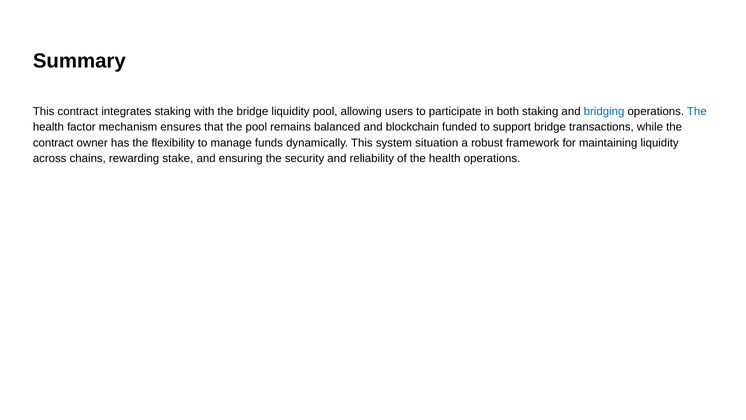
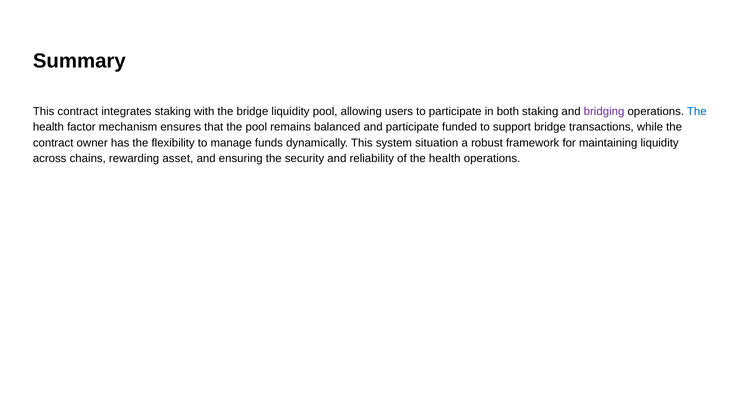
bridging colour: blue -> purple (604, 111)
and blockchain: blockchain -> participate (412, 127)
stake: stake -> asset (178, 159)
